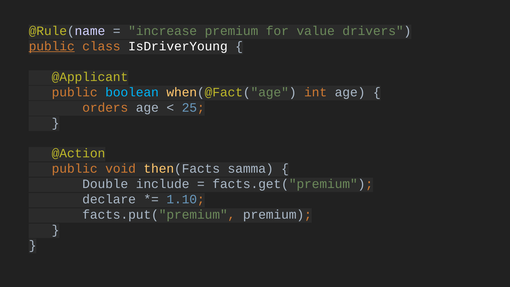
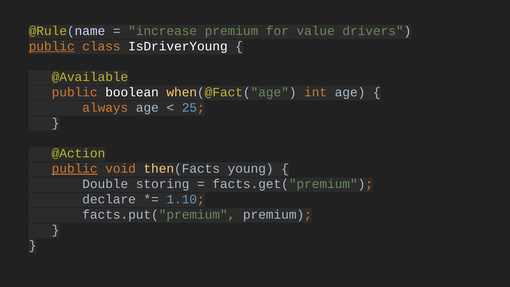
@Applicant: @Applicant -> @Available (90, 77)
boolean colour: light blue -> white (132, 92)
orders: orders -> always (105, 107)
public underline: none -> present (75, 169)
samma: samma -> young (251, 169)
include: include -> storing (163, 184)
